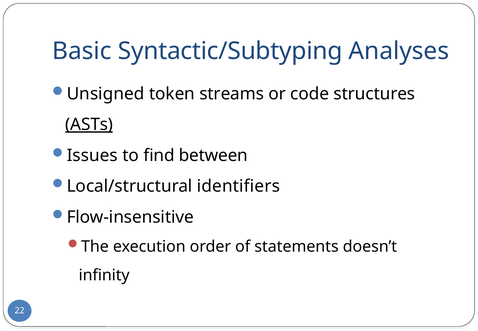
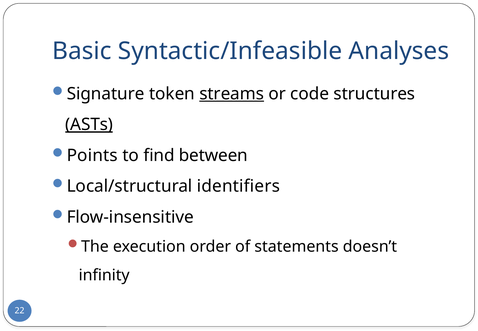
Syntactic/Subtyping: Syntactic/Subtyping -> Syntactic/Infeasible (230, 51)
Unsigned: Unsigned -> Signature (106, 94)
streams underline: none -> present (232, 94)
Issues: Issues -> Points (92, 155)
